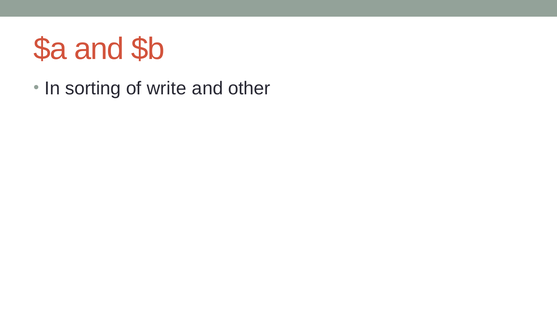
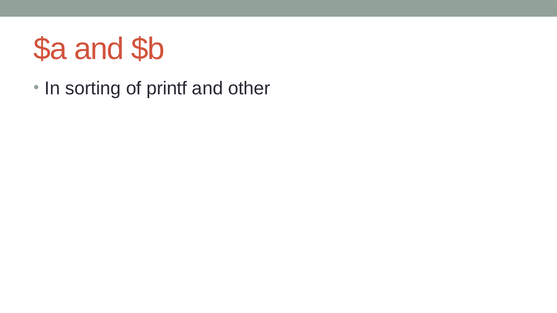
write: write -> printf (167, 88)
